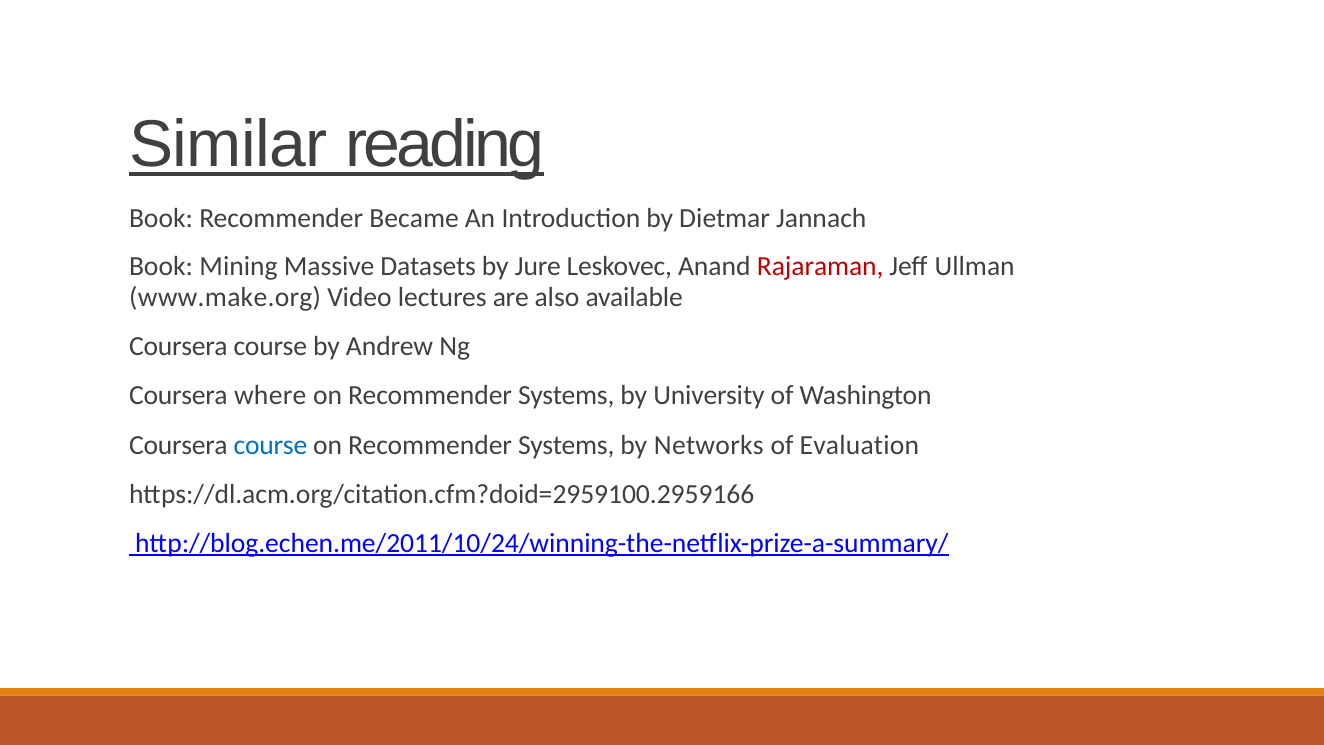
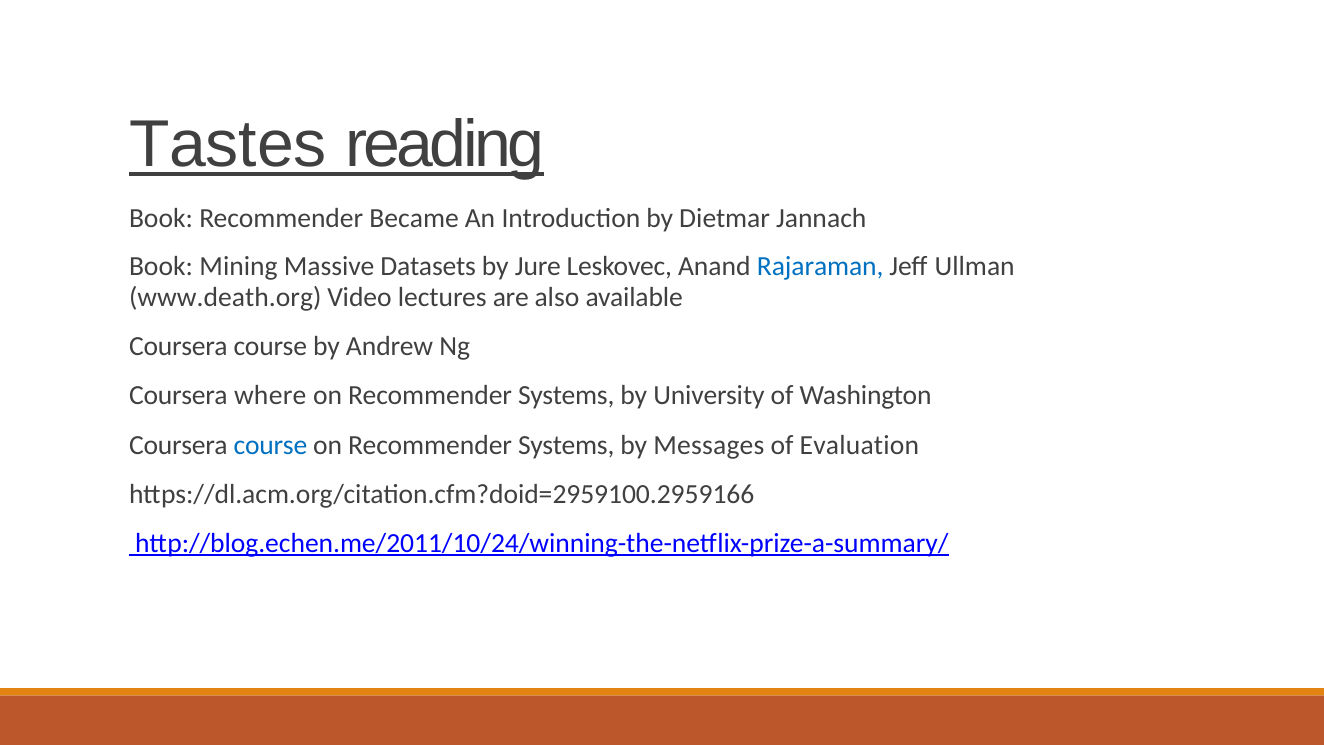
Similar: Similar -> Tastes (228, 145)
Rajaraman colour: red -> blue (820, 266)
www.make.org: www.make.org -> www.death.org (225, 298)
Networks: Networks -> Messages (709, 445)
